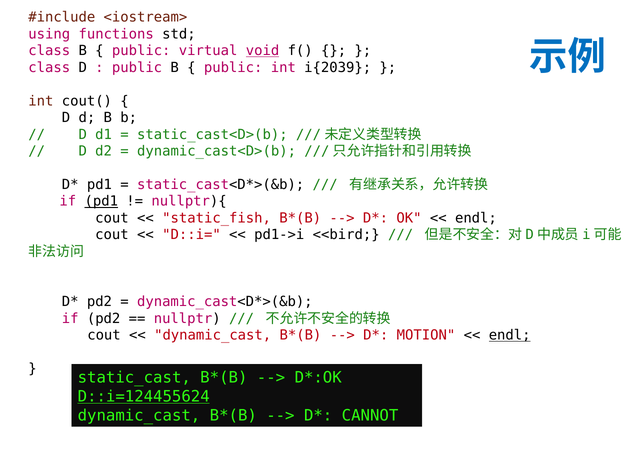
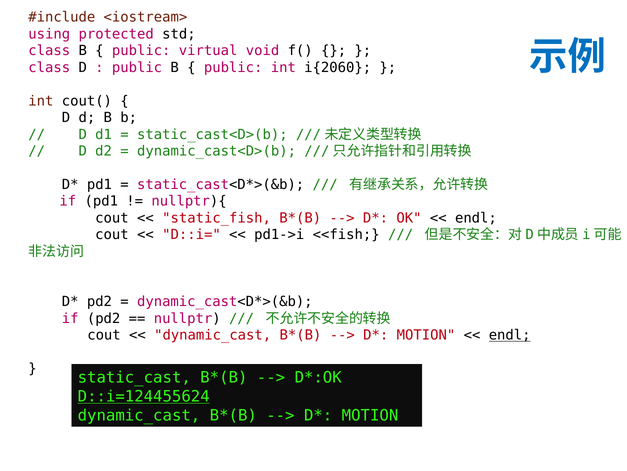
functions: functions -> protected (116, 34)
void underline: present -> none (263, 51)
i{2039: i{2039 -> i{2060 (338, 67)
pd1 underline: present -> none (101, 201)
<<bird: <<bird -> <<fish (346, 234)
CANNOT: CANNOT -> MOTION (370, 415)
